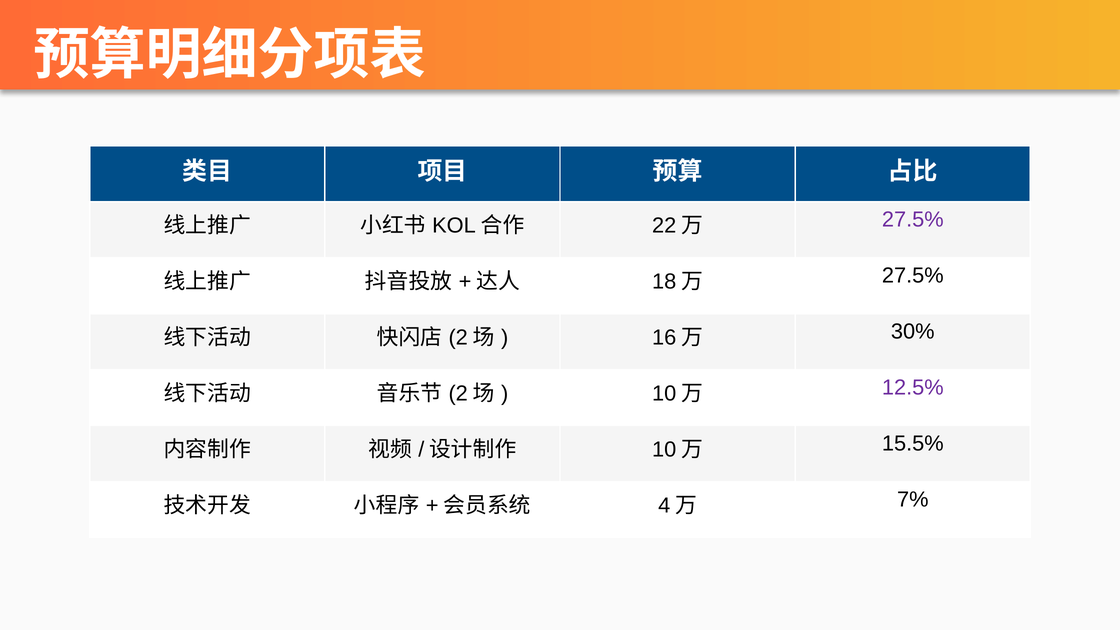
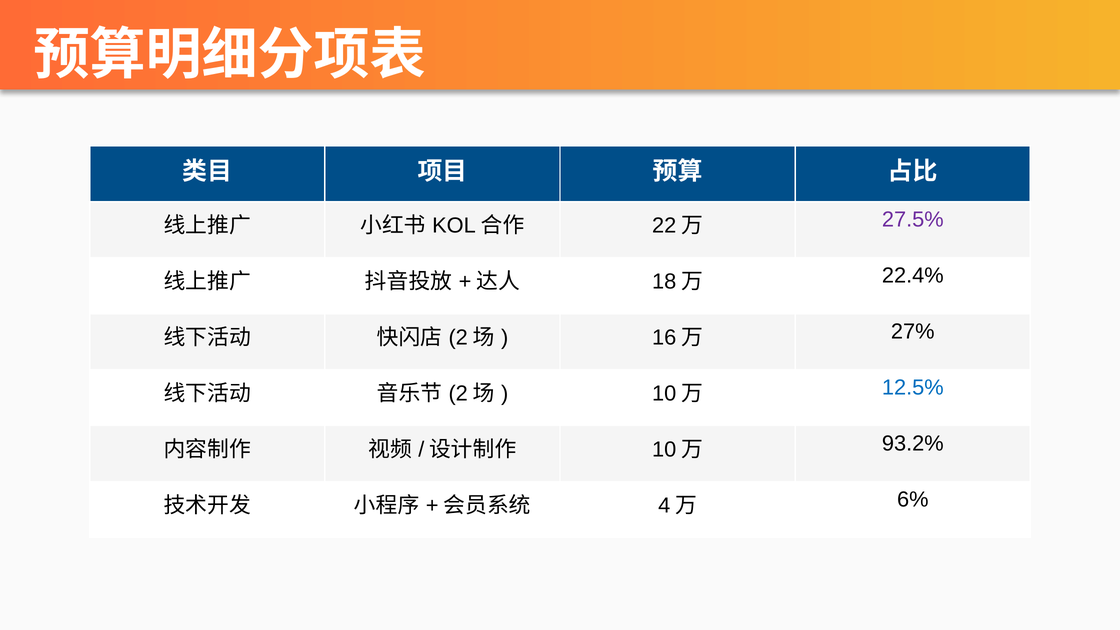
27.5%: 27.5% -> 22.4% (913, 276)
30%: 30% -> 27% (913, 332)
12.5% colour: purple -> blue (913, 388)
15.5%: 15.5% -> 93.2% (913, 444)
7%: 7% -> 6% (913, 500)
